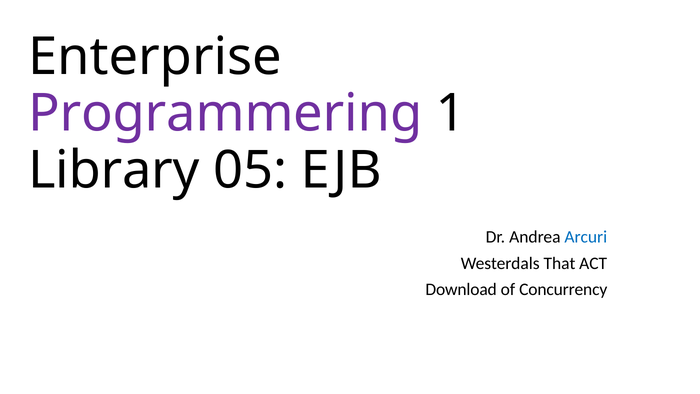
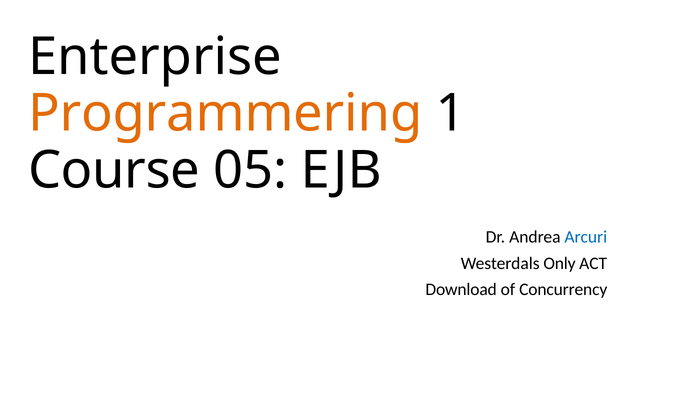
Programmering colour: purple -> orange (225, 114)
Library: Library -> Course (114, 170)
That: That -> Only (560, 263)
